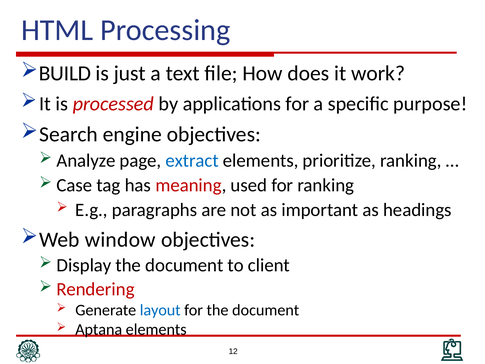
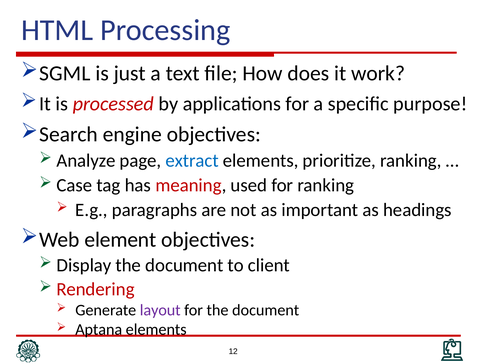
BUILD: BUILD -> SGML (65, 73)
window: window -> element (120, 240)
layout colour: blue -> purple (160, 310)
